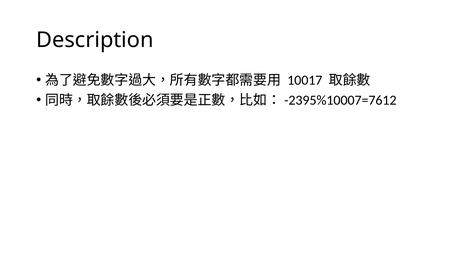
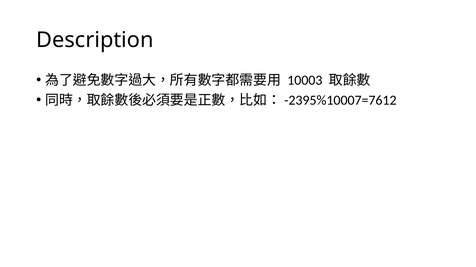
10017: 10017 -> 10003 (305, 80)
